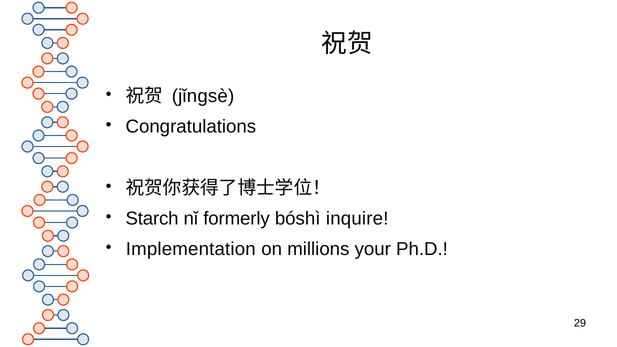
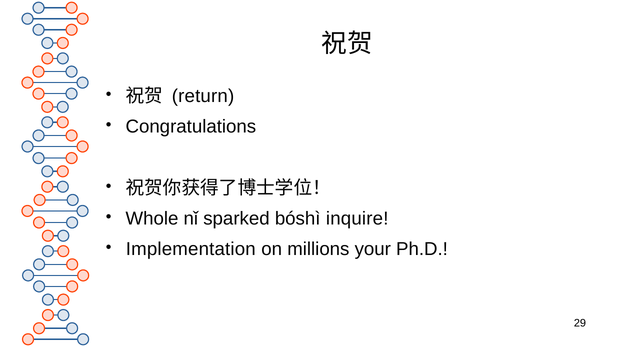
jǐngsè: jǐngsè -> return (203, 96)
Starch: Starch -> Whole (152, 219)
formerly: formerly -> sparked (236, 219)
